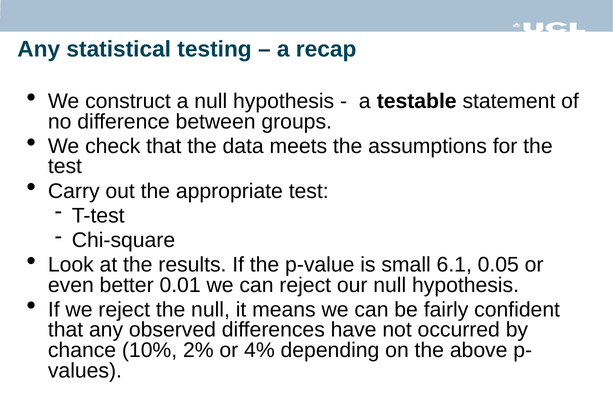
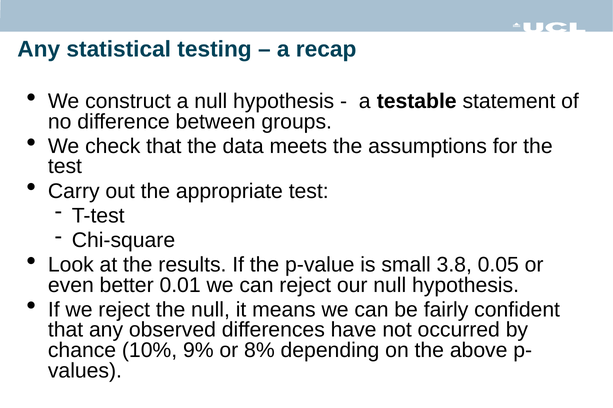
6.1: 6.1 -> 3.8 (454, 265)
2%: 2% -> 9% (198, 351)
4%: 4% -> 8% (259, 351)
